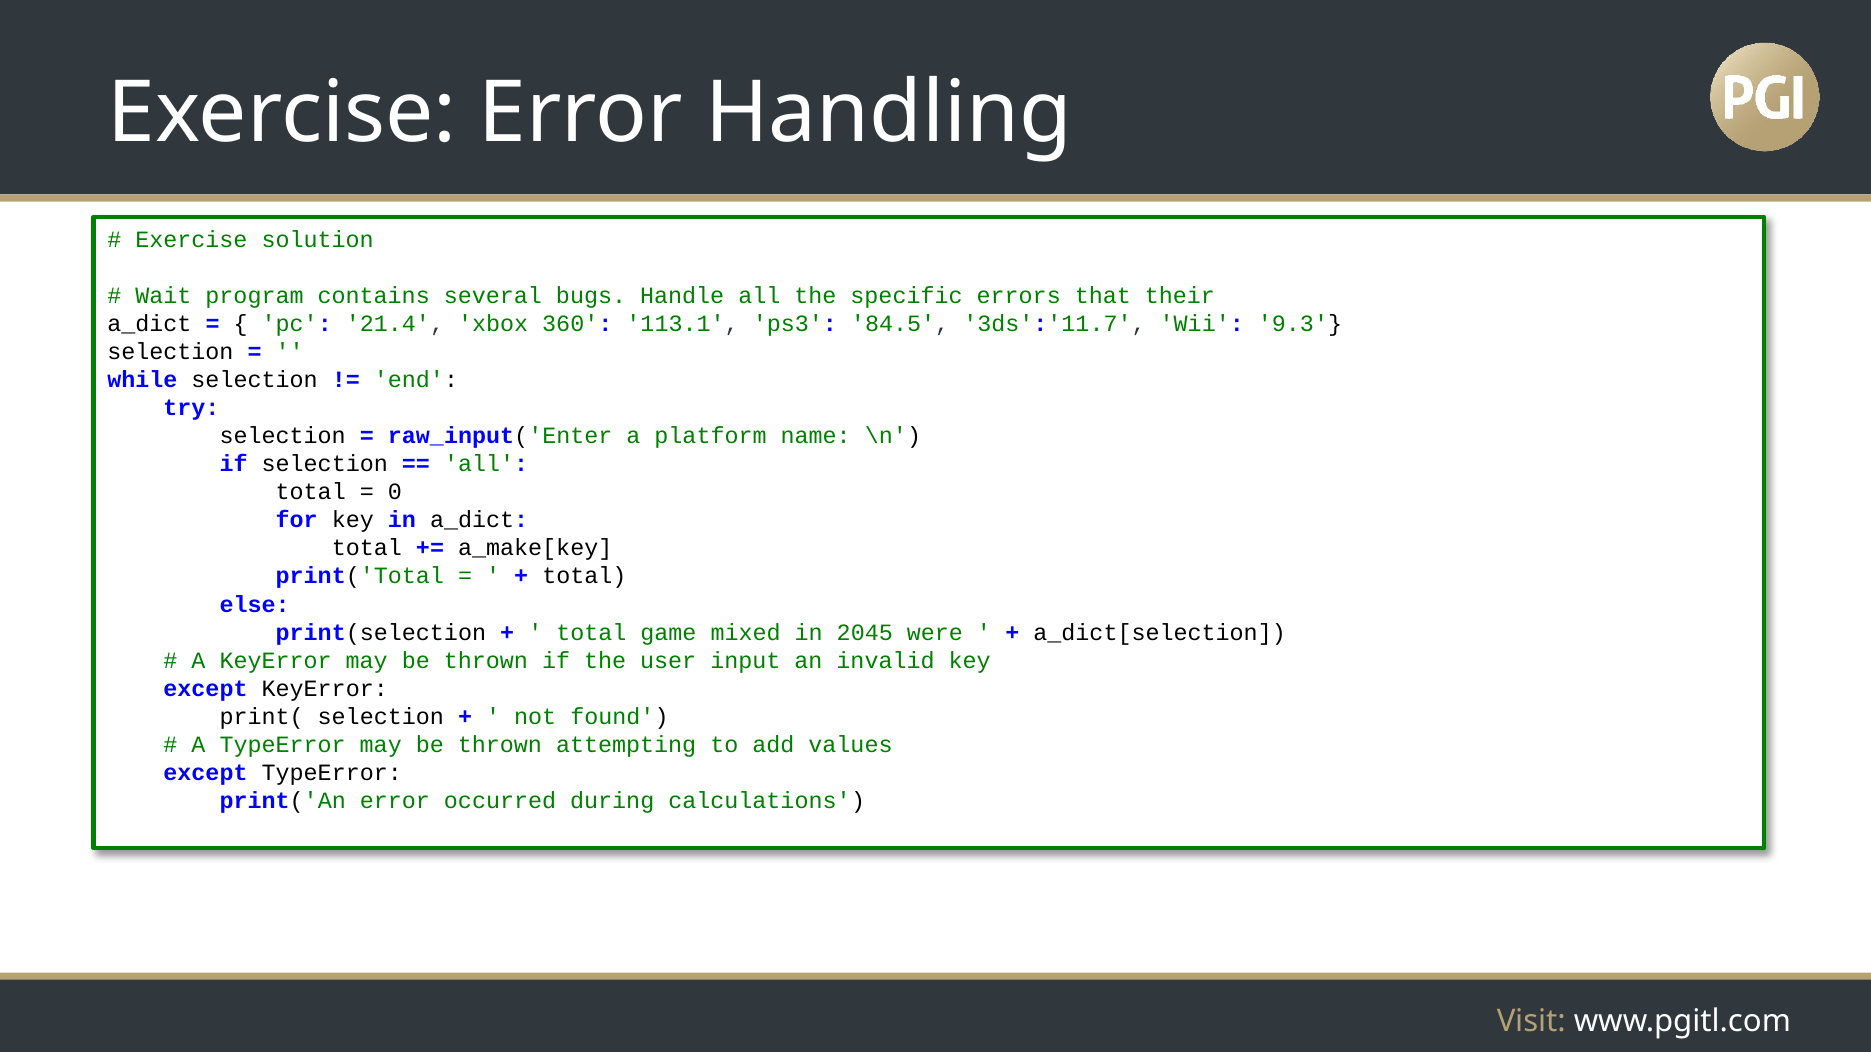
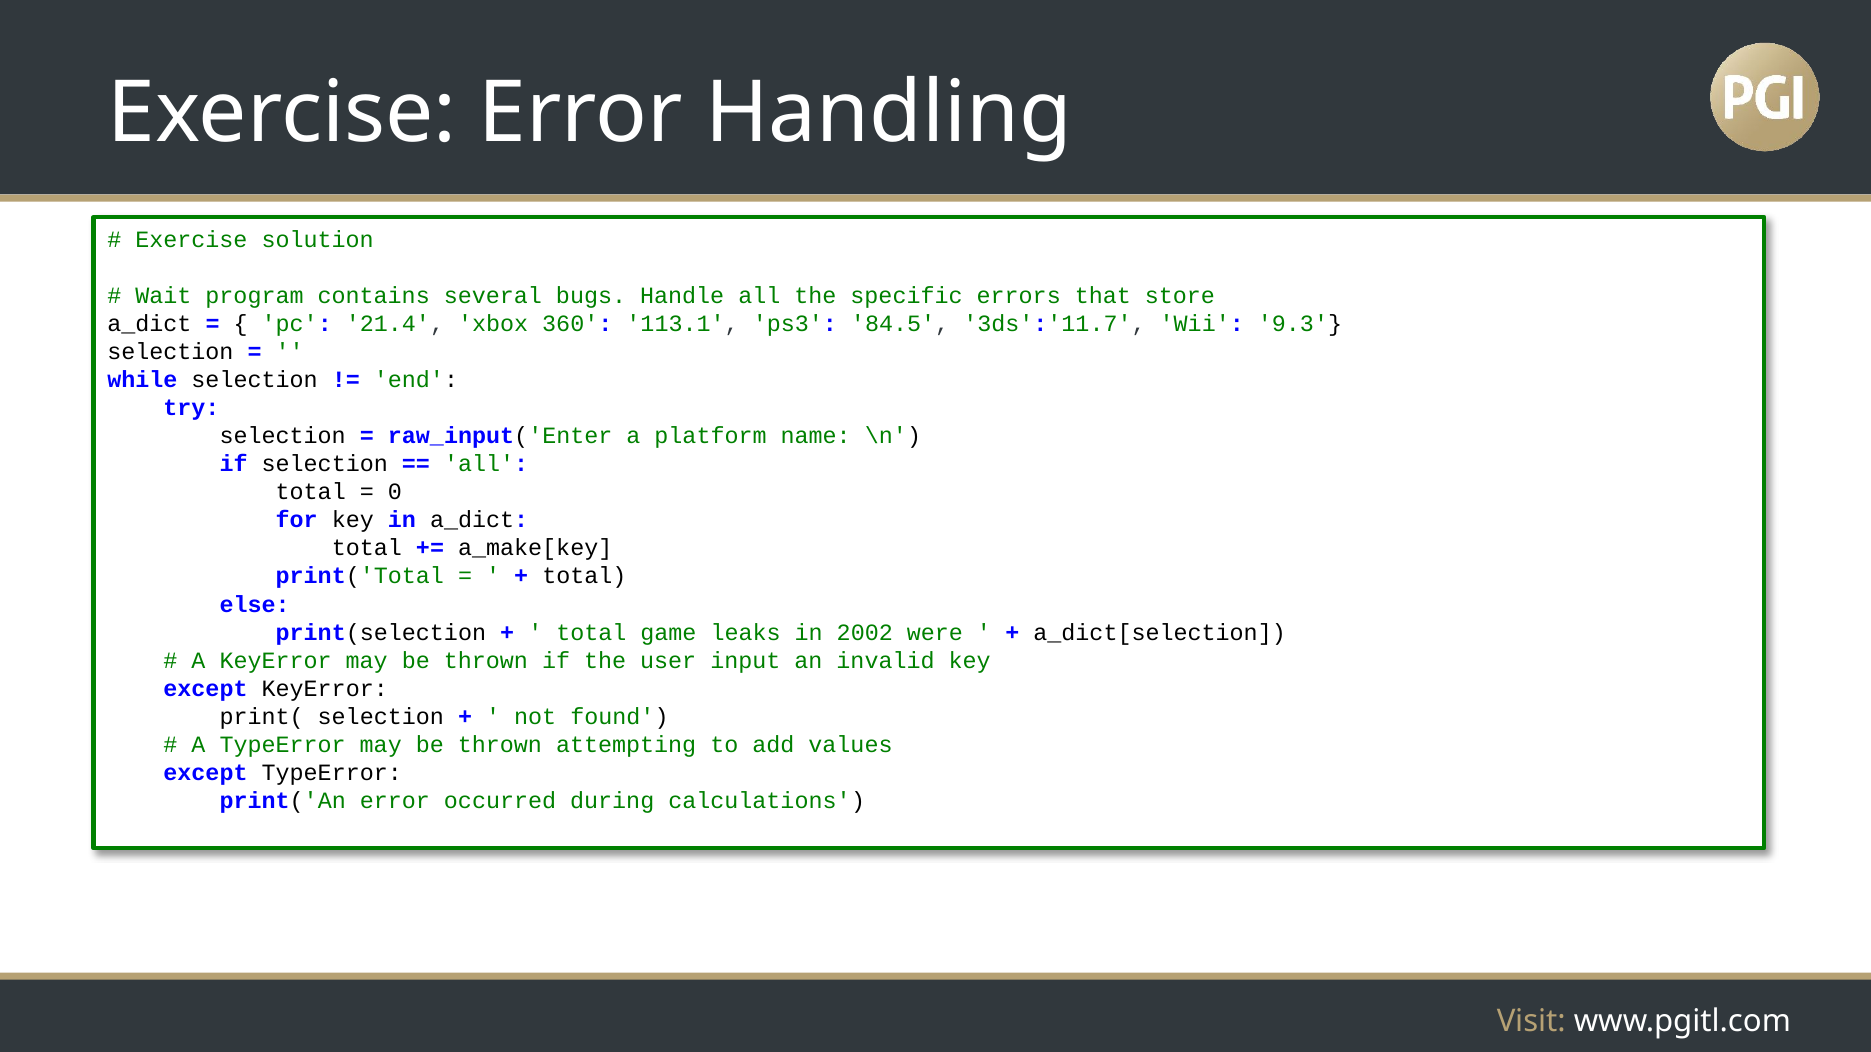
their: their -> store (1180, 296)
mixed: mixed -> leaks (746, 633)
2045: 2045 -> 2002 (865, 633)
